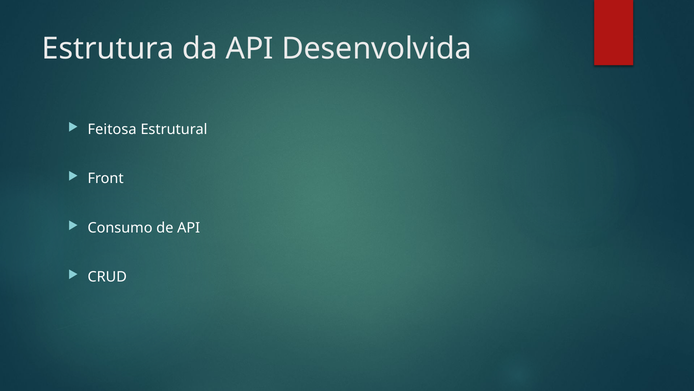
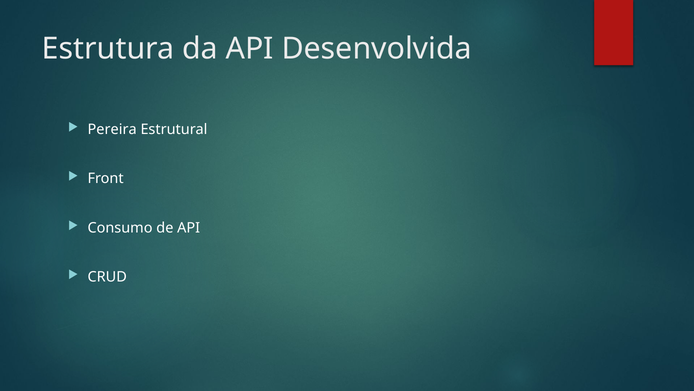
Feitosa: Feitosa -> Pereira (112, 129)
